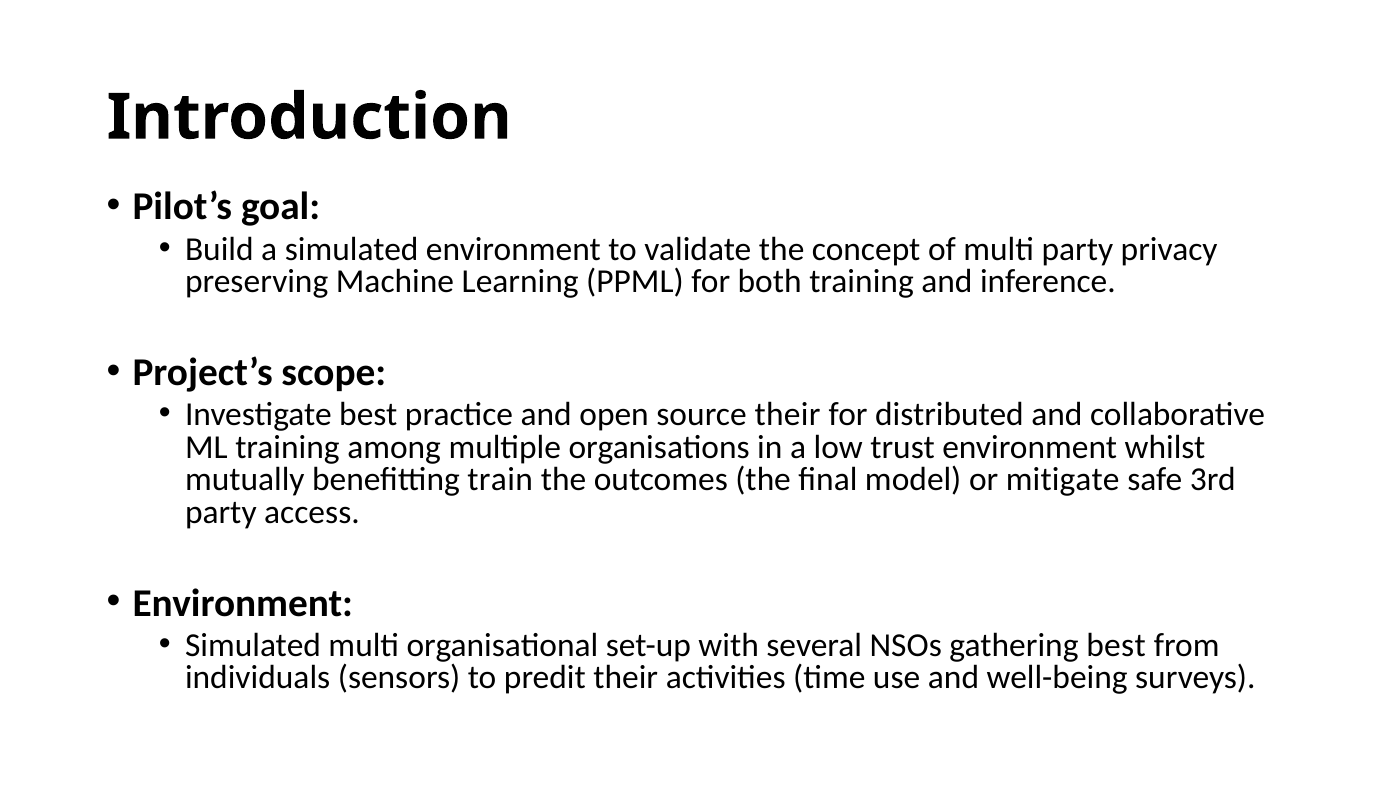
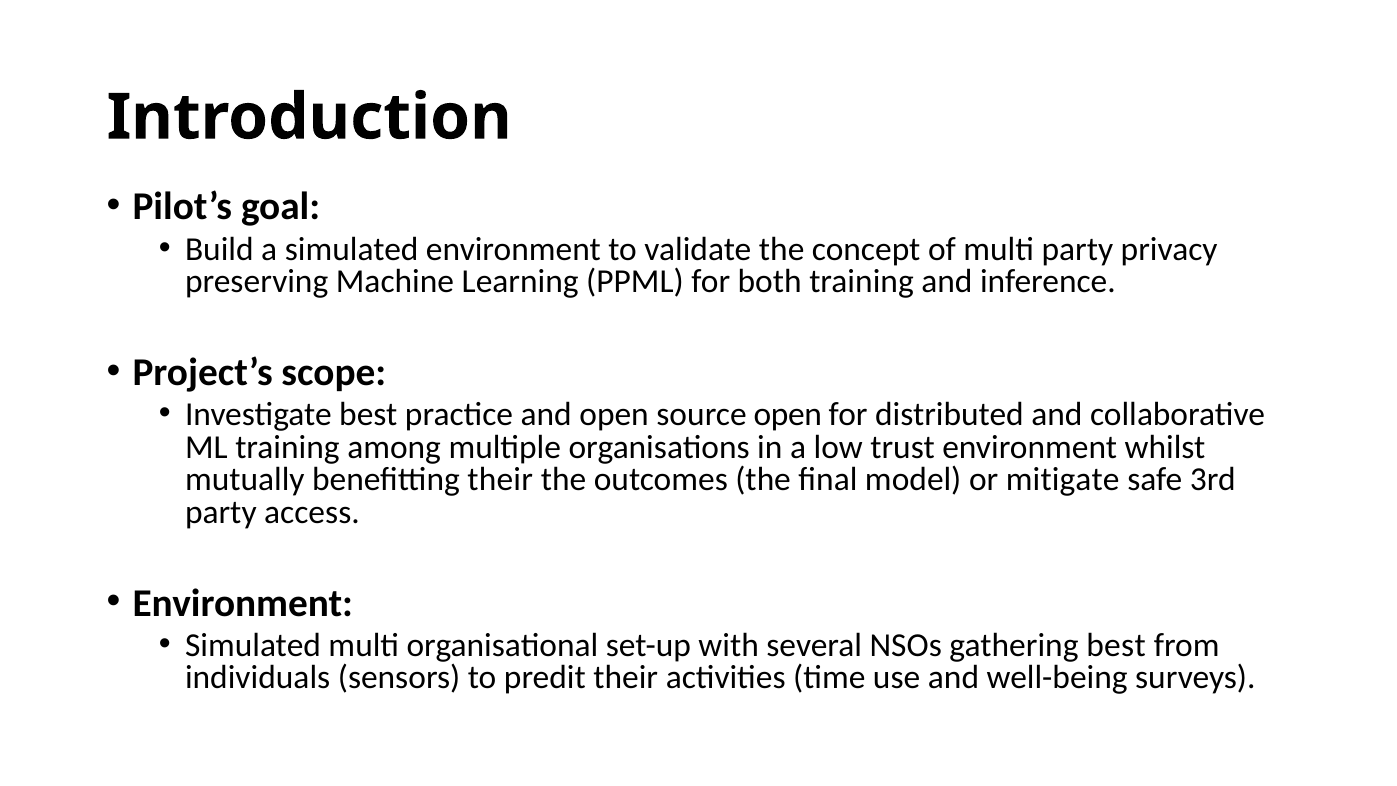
source their: their -> open (788, 415)
benefitting train: train -> their (500, 480)
